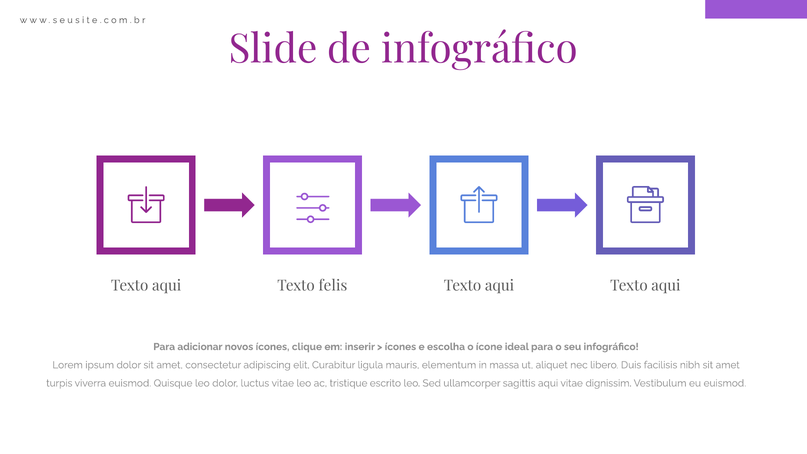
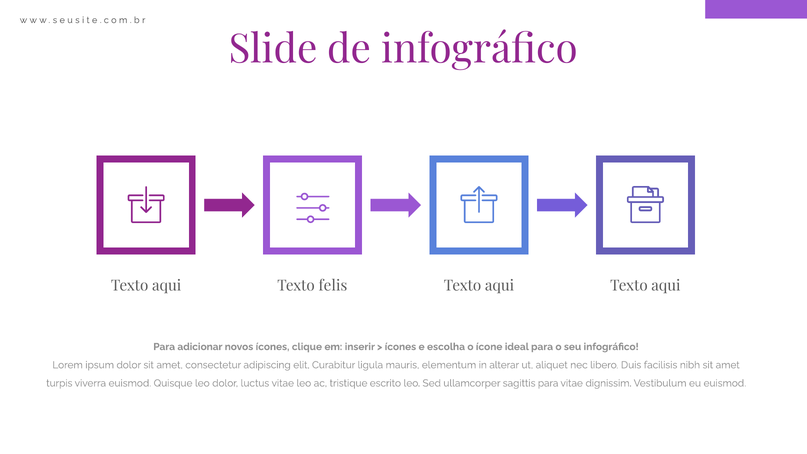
massa: massa -> alterar (504, 365)
sagittis aqui: aqui -> para (548, 383)
